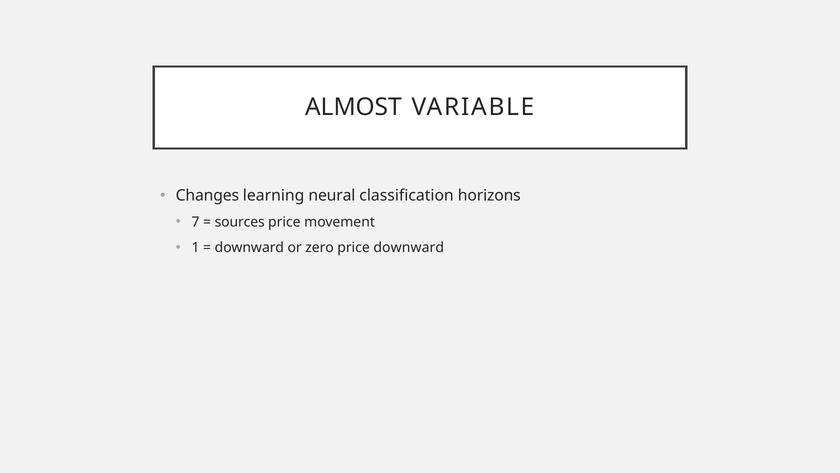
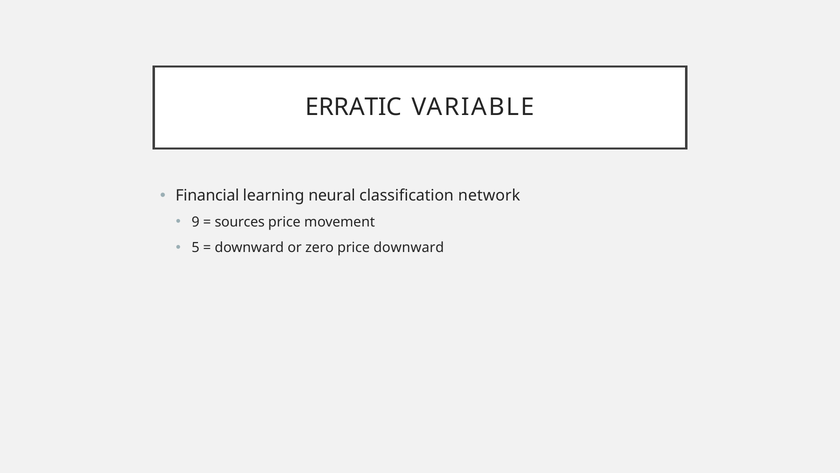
ALMOST: ALMOST -> ERRATIC (354, 107)
Changes: Changes -> Financial (207, 195)
horizons: horizons -> network (489, 195)
7: 7 -> 9 (196, 222)
1: 1 -> 5 (196, 247)
